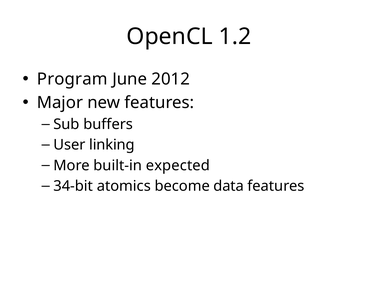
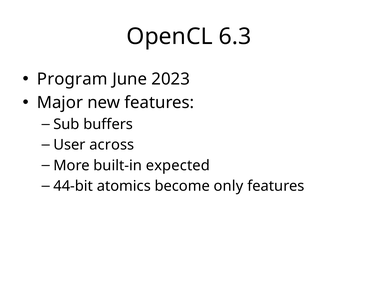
1.2: 1.2 -> 6.3 (235, 37)
2012: 2012 -> 2023 (171, 79)
linking: linking -> across (112, 145)
34-bit: 34-bit -> 44-bit (73, 186)
data: data -> only (229, 186)
